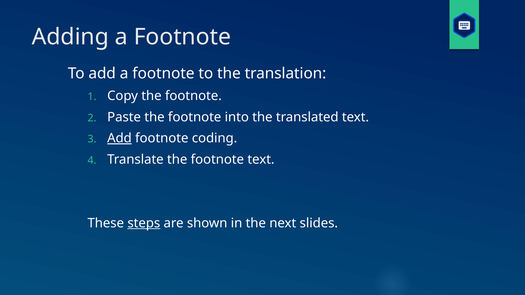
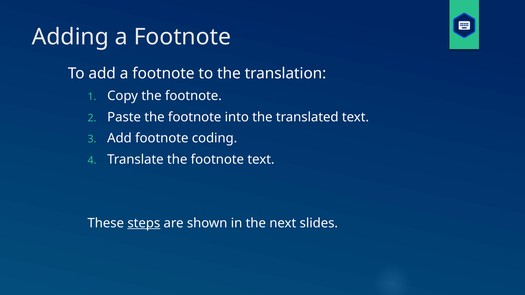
Add underline: present -> none (119, 138)
